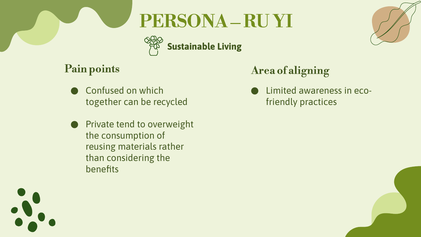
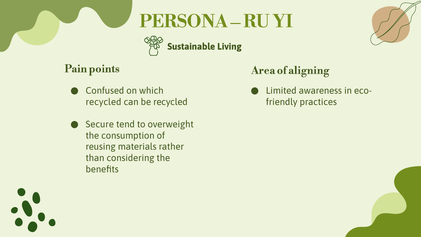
together: together -> recycled (104, 102)
Private: Private -> Secure (100, 124)
